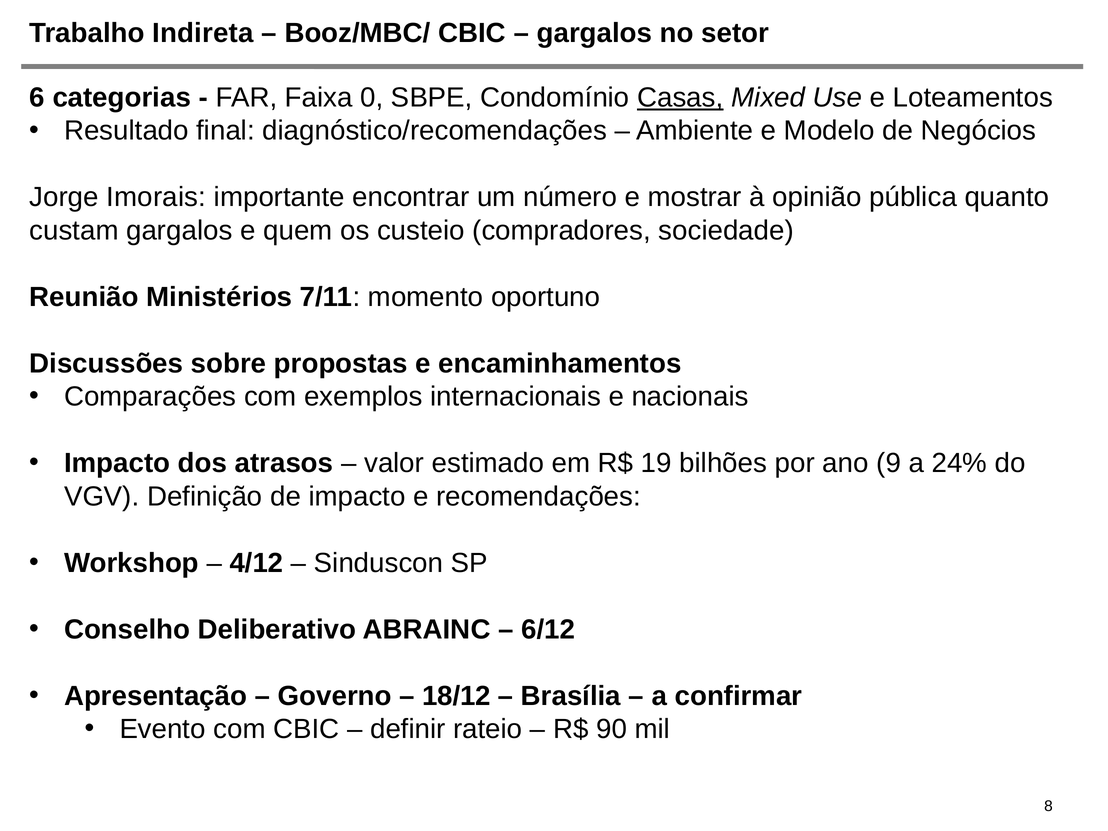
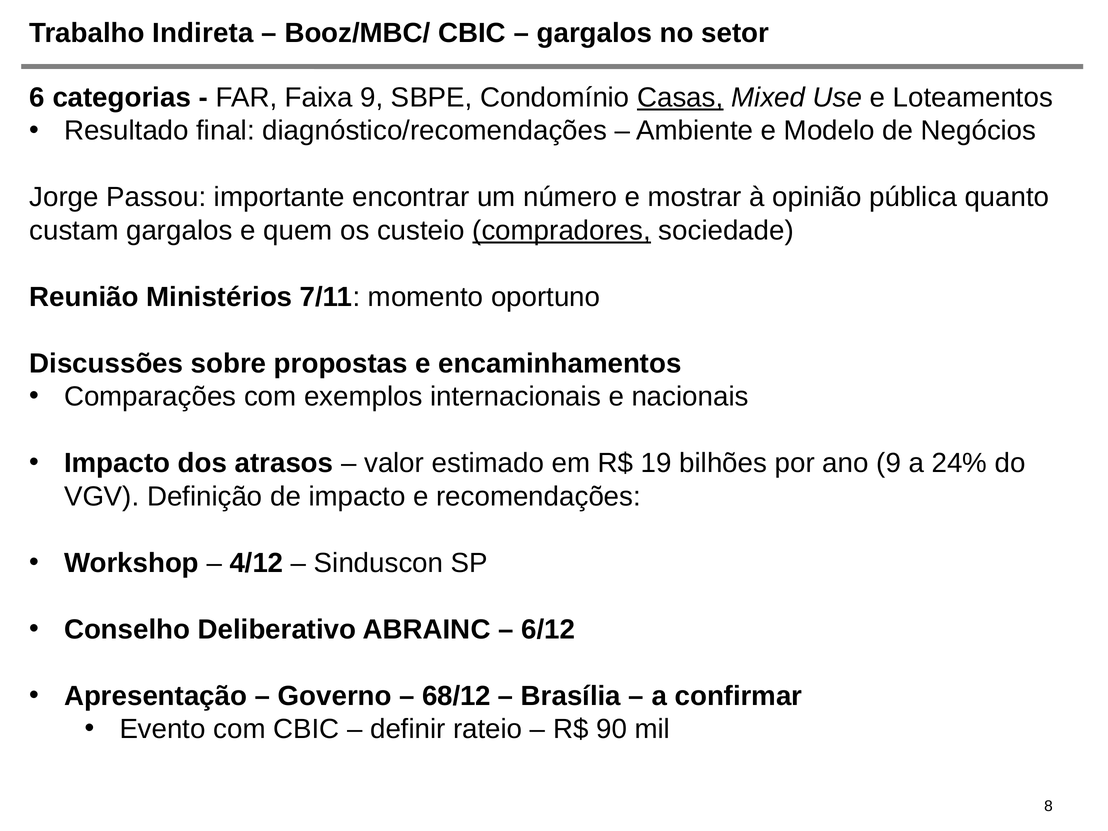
Faixa 0: 0 -> 9 (372, 98)
Imorais: Imorais -> Passou (156, 197)
compradores underline: none -> present (562, 231)
18/12: 18/12 -> 68/12 (456, 696)
